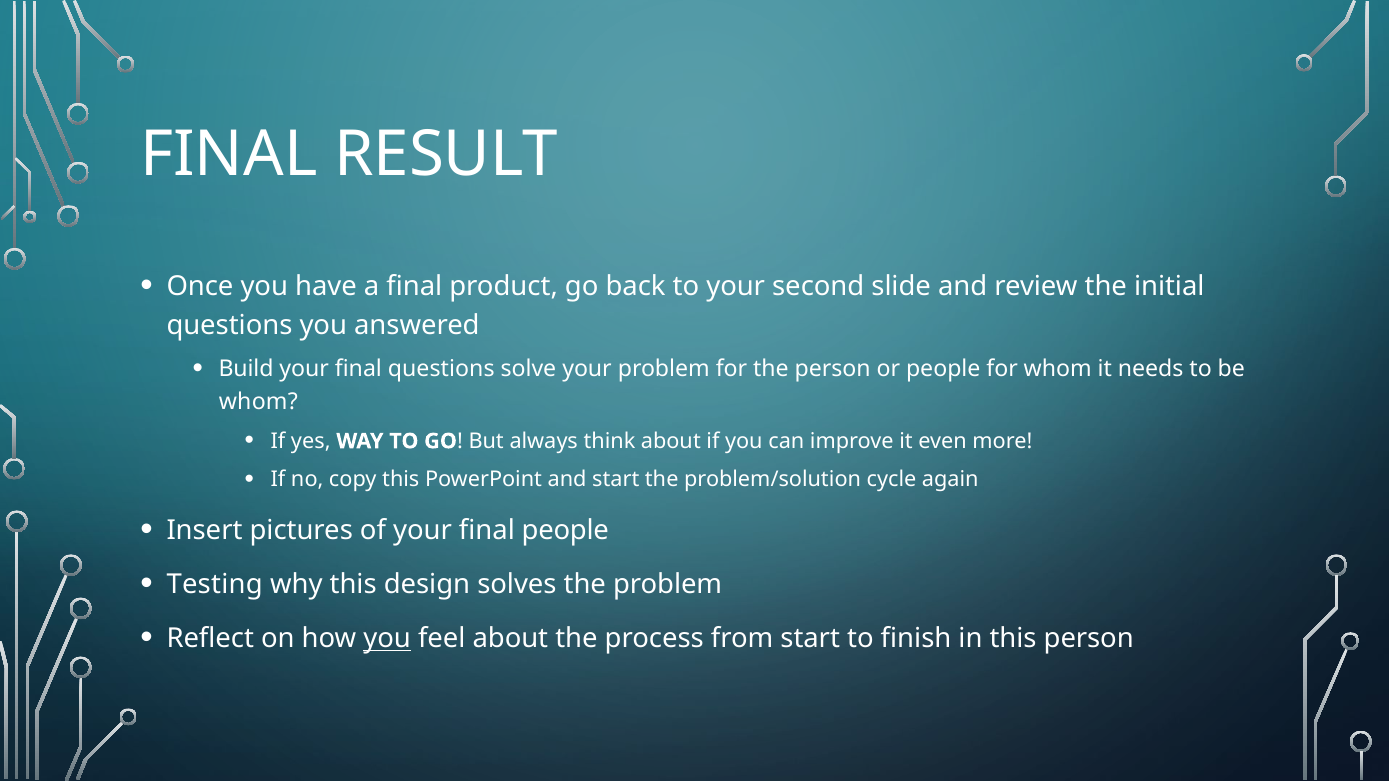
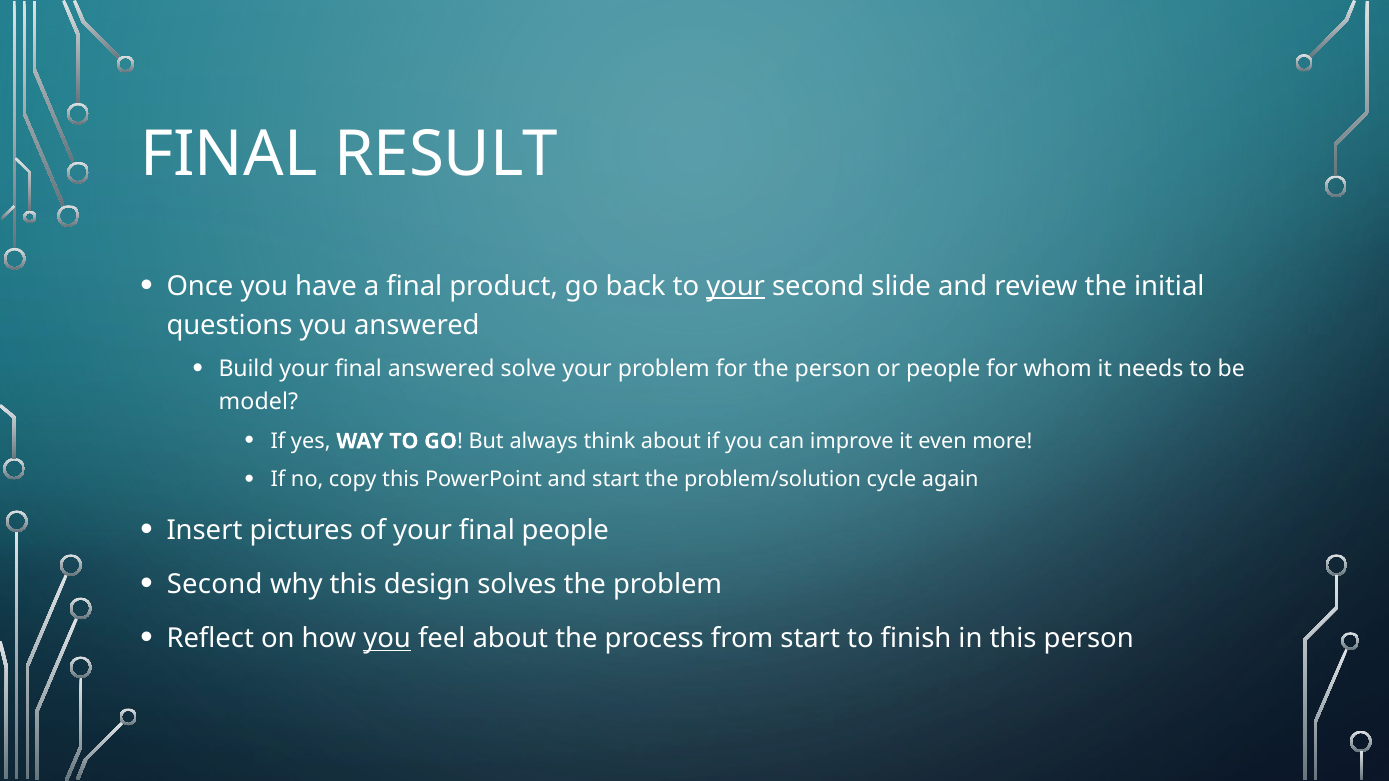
your underline: none -> present (736, 286)
final questions: questions -> answered (441, 369)
whom: whom -> model (258, 402)
Testing: Testing -> Second (215, 585)
